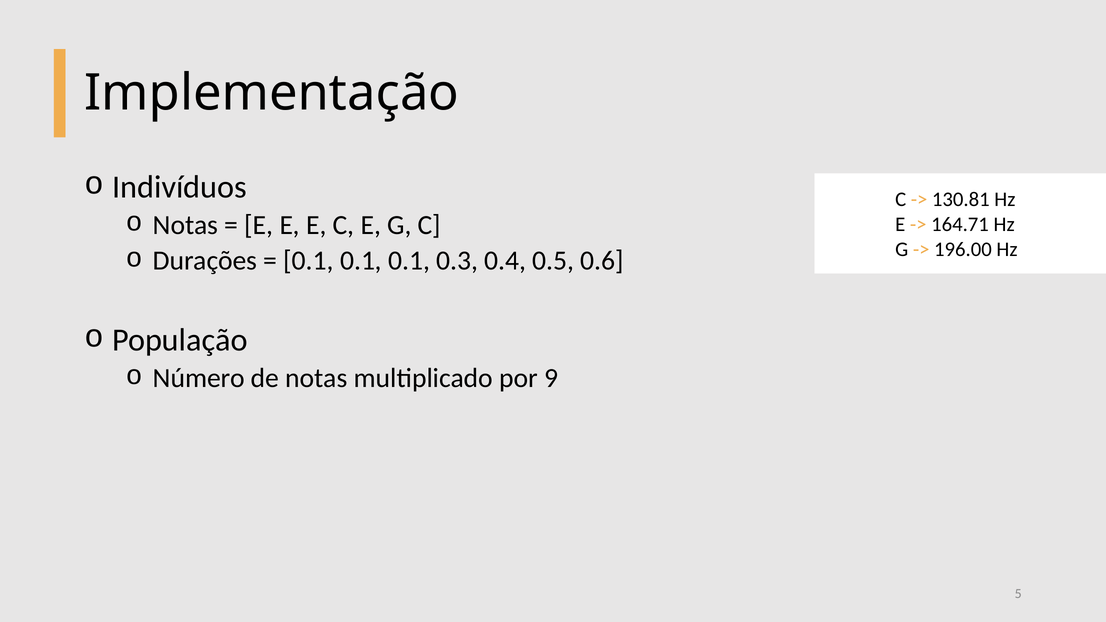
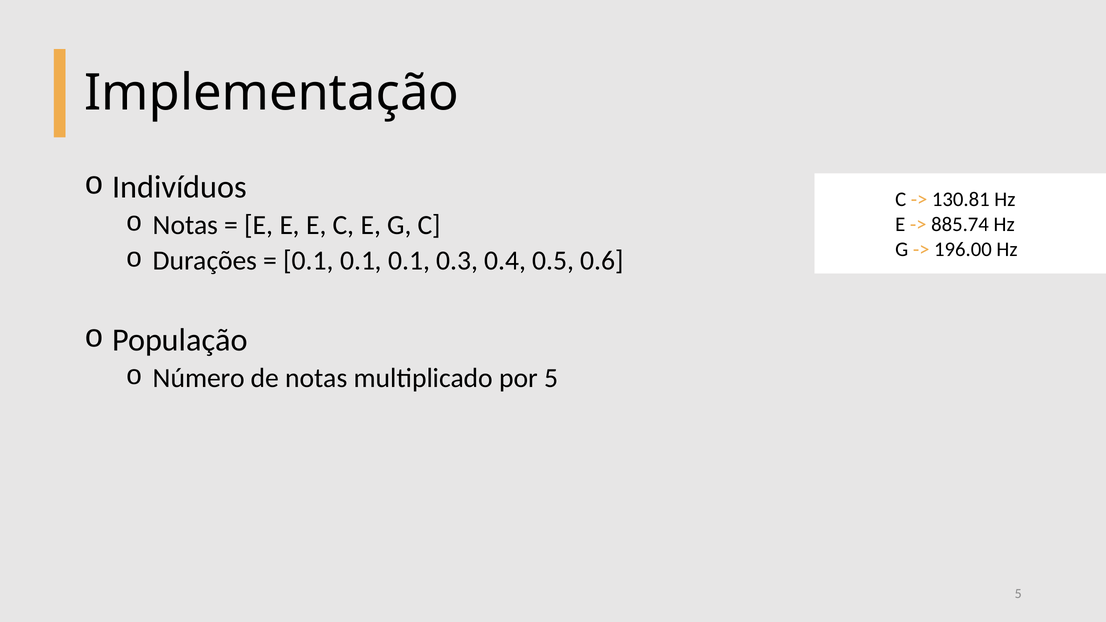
164.71: 164.71 -> 885.74 (960, 224)
por 9: 9 -> 5 (551, 378)
